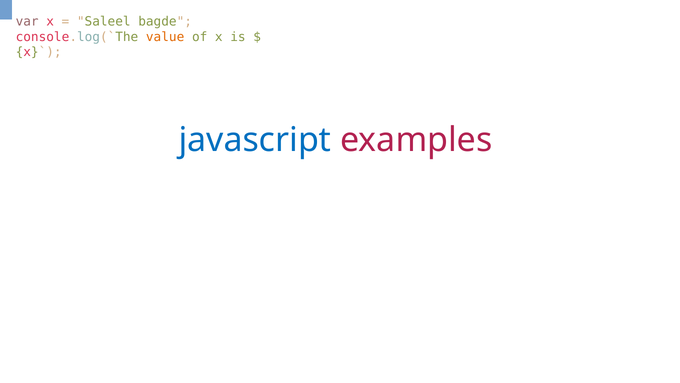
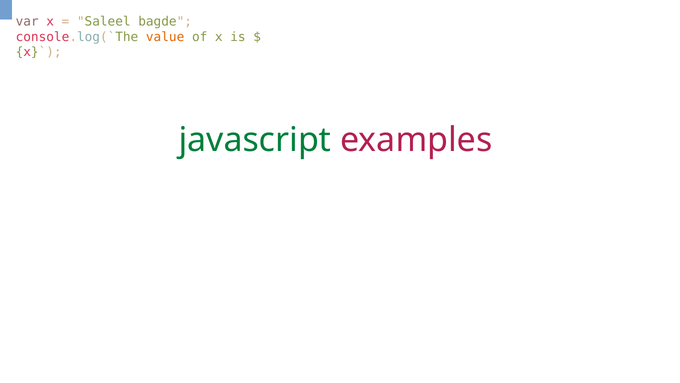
javascript colour: blue -> green (255, 140)
